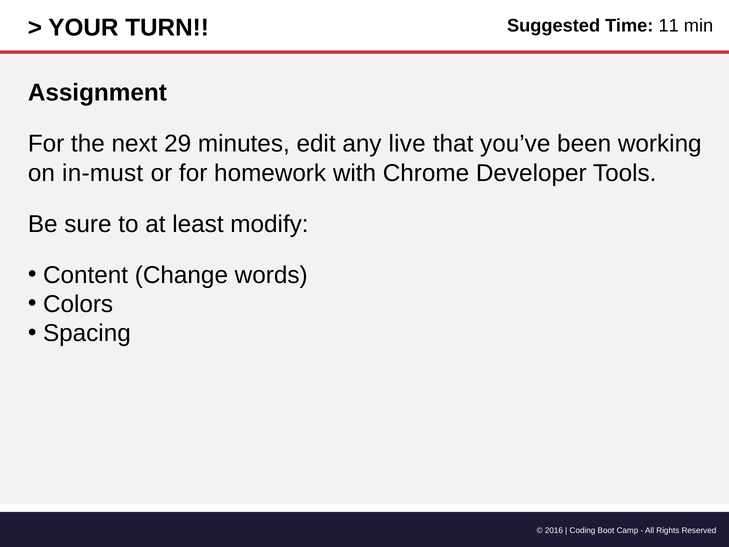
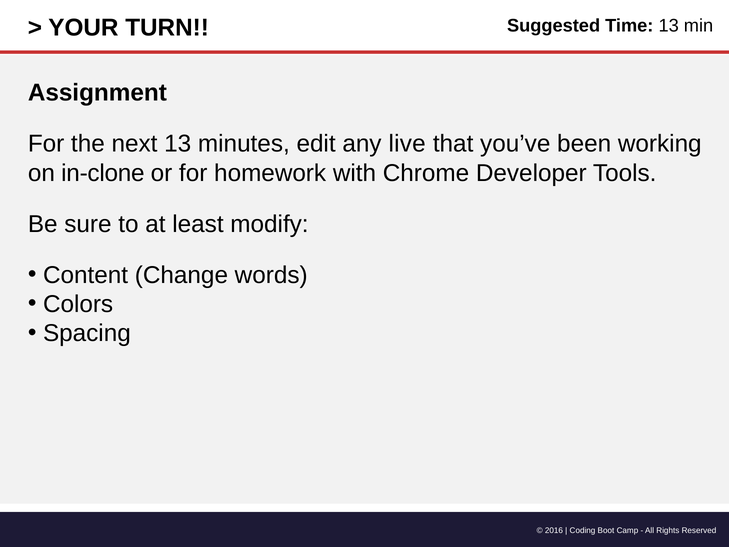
Time 11: 11 -> 13 (669, 26)
next 29: 29 -> 13 (178, 144)
in-must: in-must -> in-clone (103, 173)
